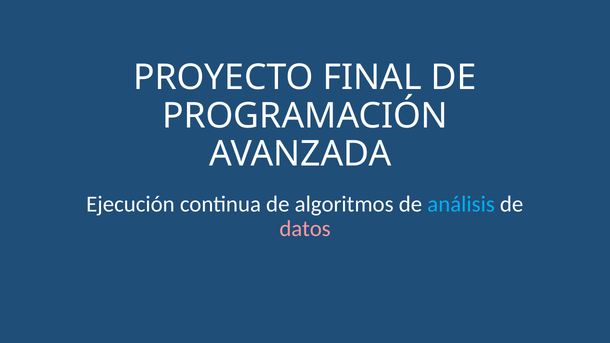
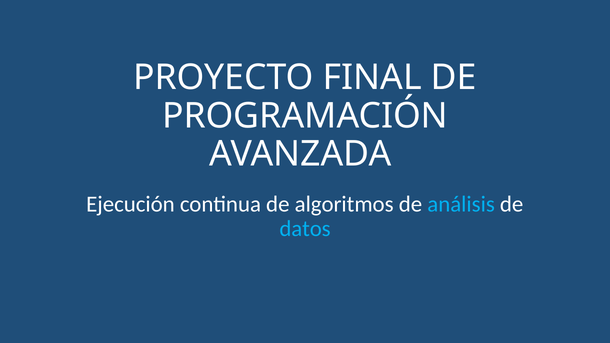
datos colour: pink -> light blue (305, 229)
